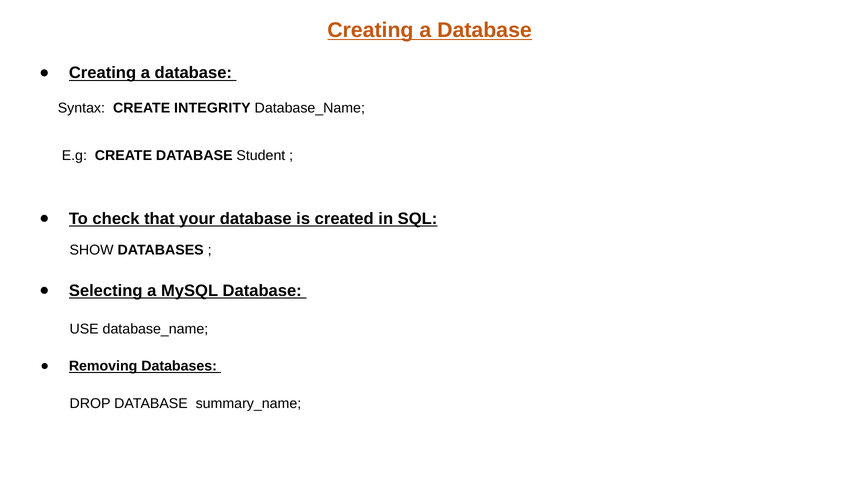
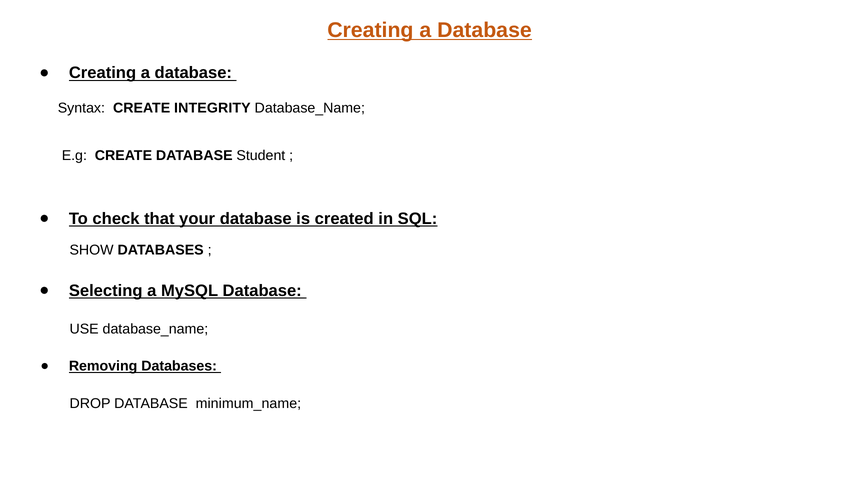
summary_name: summary_name -> minimum_name (248, 404)
